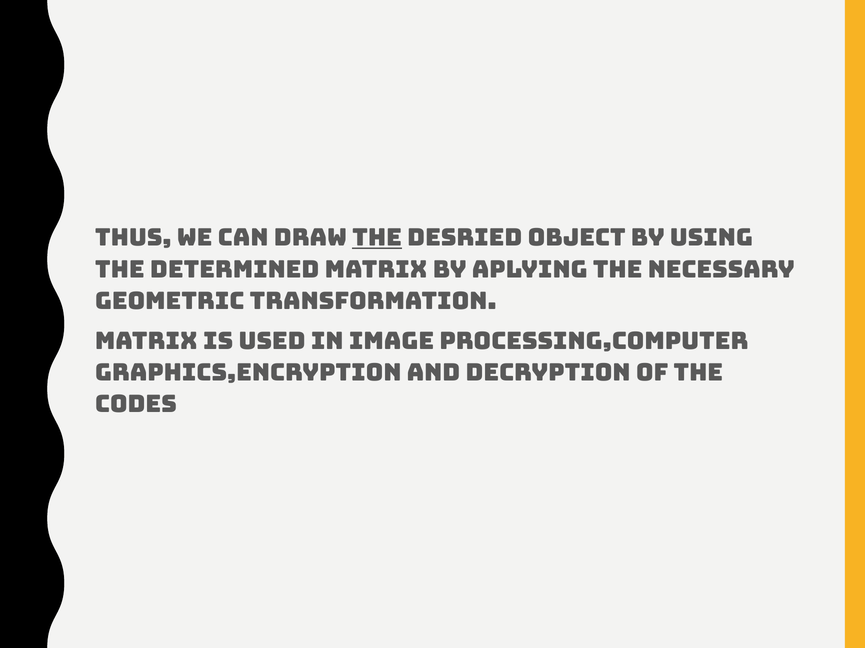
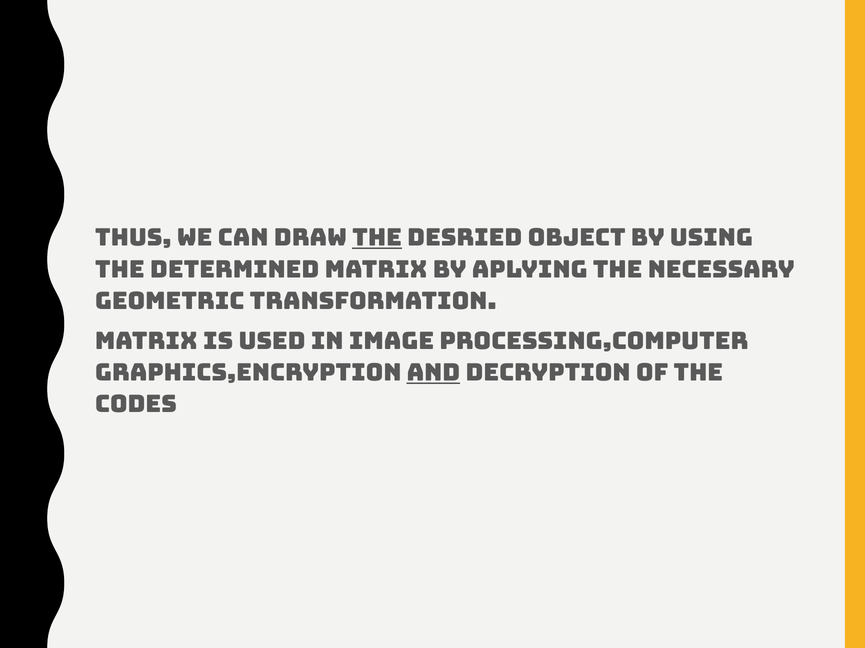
AND underline: none -> present (433, 373)
